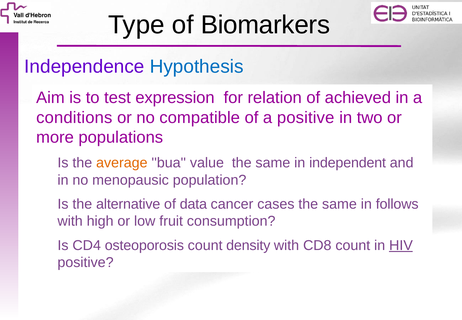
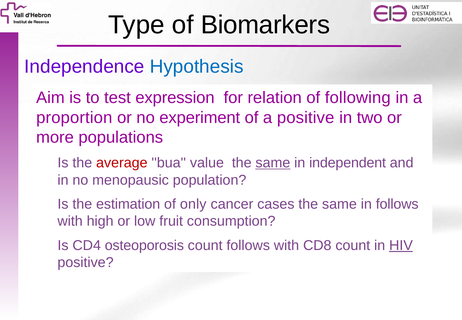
achieved: achieved -> following (358, 98)
conditions: conditions -> proportion (74, 118)
compatible: compatible -> experiment (200, 118)
average colour: orange -> red (122, 163)
same underline: none -> present (273, 163)
alternative: alternative -> estimation (128, 204)
data: data -> only (193, 204)
count density: density -> follows (248, 245)
